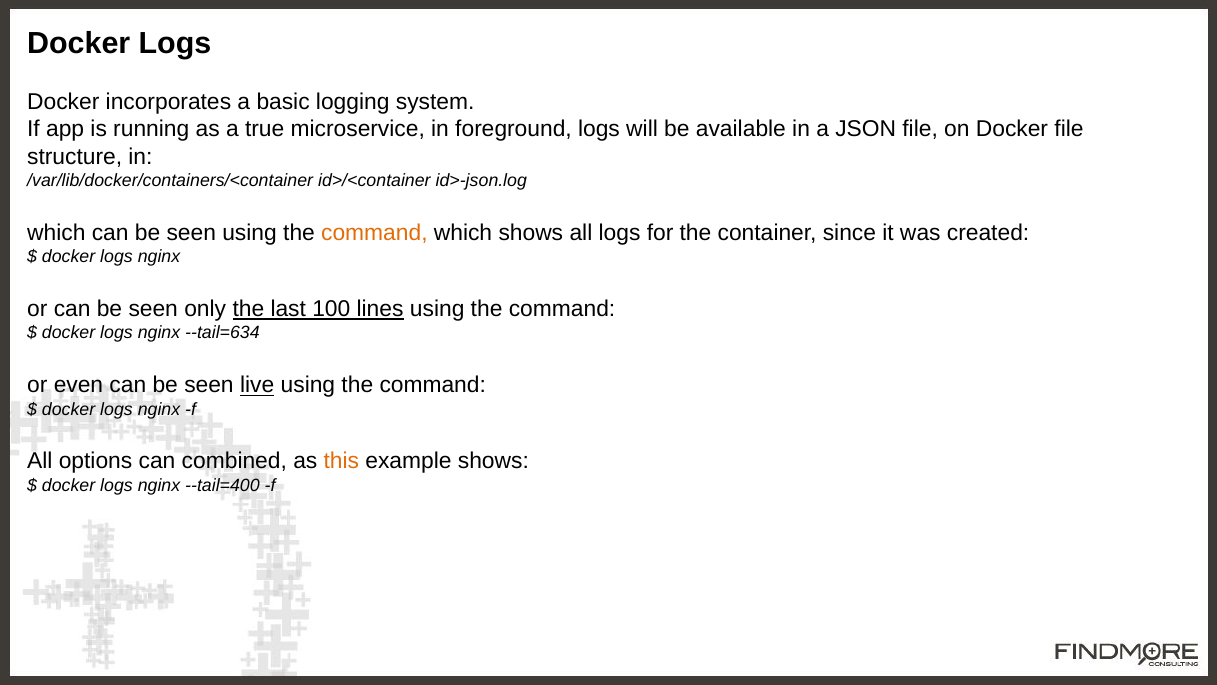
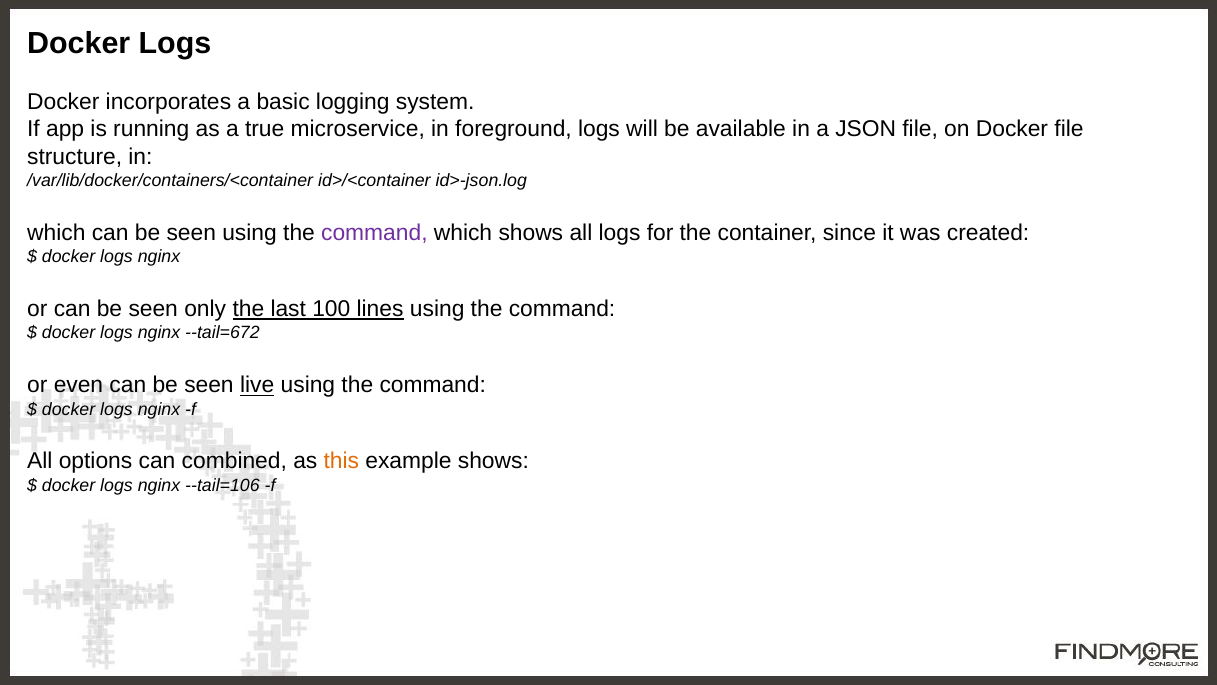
command colour: orange -> purple (374, 233)
--tail=634: --tail=634 -> --tail=672 (222, 333)
--tail=400: --tail=400 -> --tail=106 (222, 485)
